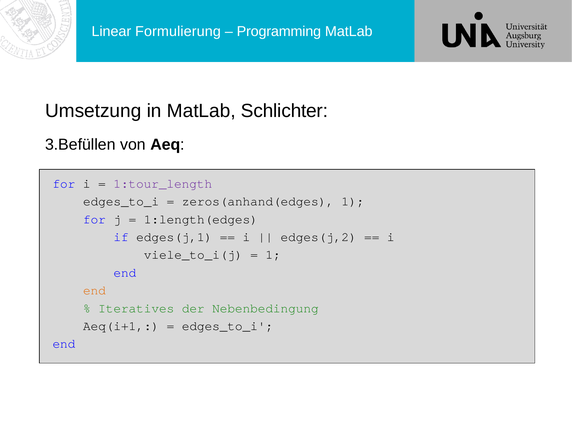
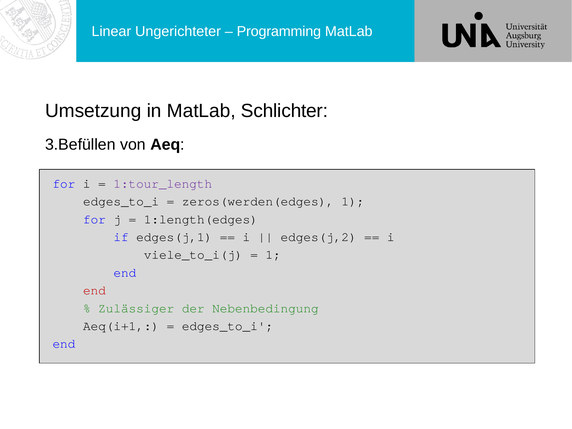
Formulierung: Formulierung -> Ungerichteter (178, 32)
zeros(anhand(edges: zeros(anhand(edges -> zeros(werden(edges (258, 201)
end colour: orange -> red (94, 290)
Iteratives: Iteratives -> Zulässiger (136, 308)
